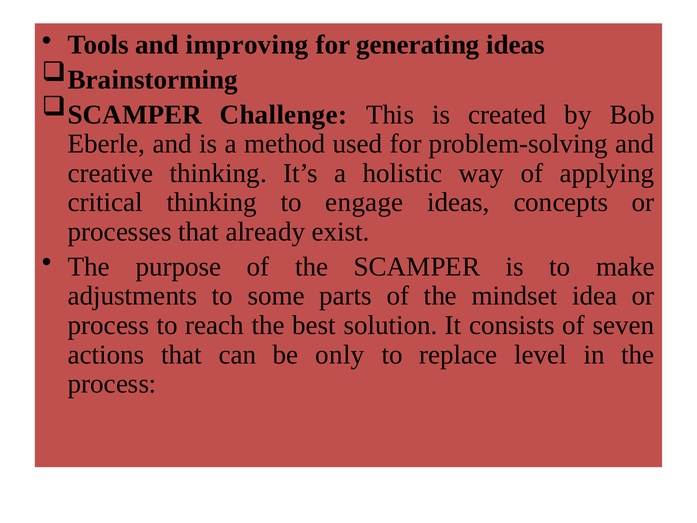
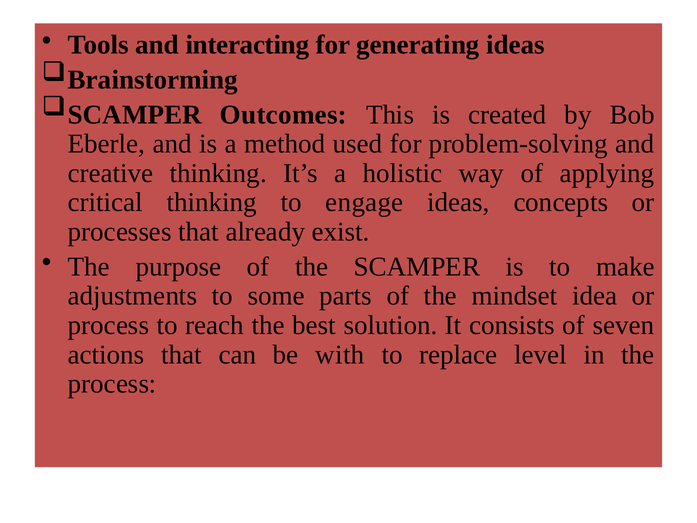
improving: improving -> interacting (247, 45)
Challenge: Challenge -> Outcomes (283, 115)
only: only -> with (340, 354)
